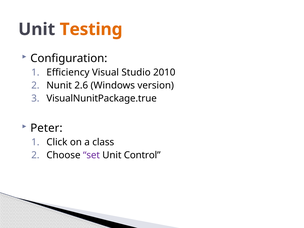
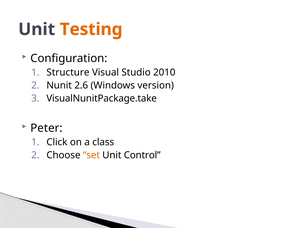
Efficiency: Efficiency -> Structure (68, 72)
VisualNunitPackage.true: VisualNunitPackage.true -> VisualNunitPackage.take (102, 98)
set colour: purple -> orange (91, 155)
